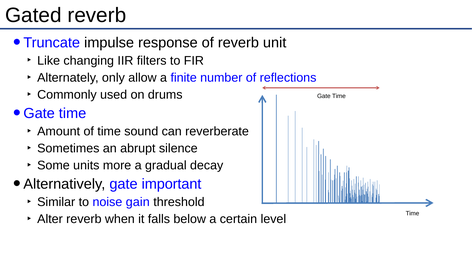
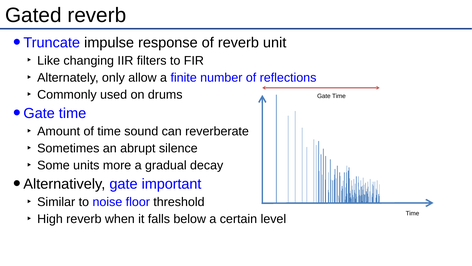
gain: gain -> floor (138, 202)
Alter: Alter -> High (50, 219)
